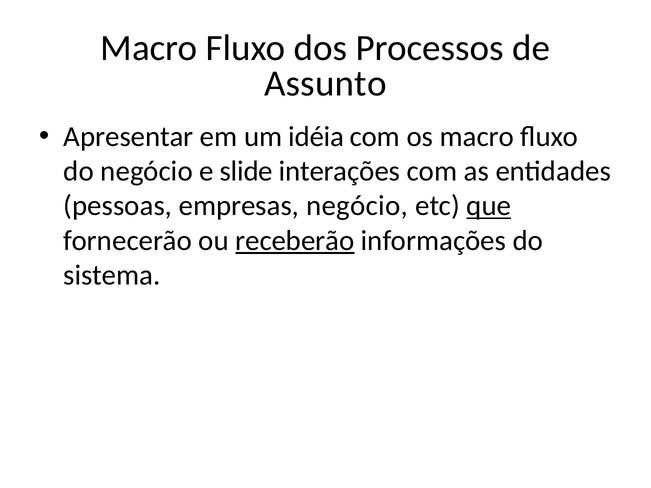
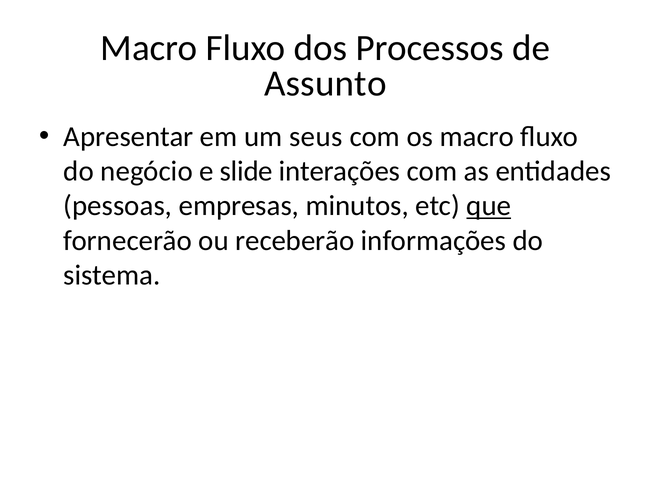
idéia: idéia -> seus (316, 137)
empresas negócio: negócio -> minutos (357, 206)
receberão underline: present -> none (295, 241)
